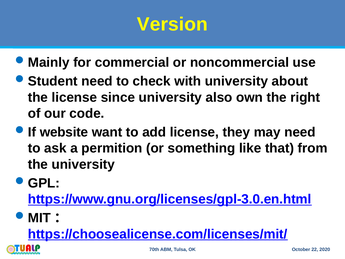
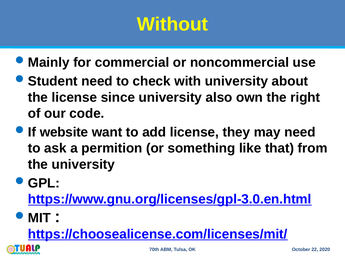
Version: Version -> Without (172, 24)
